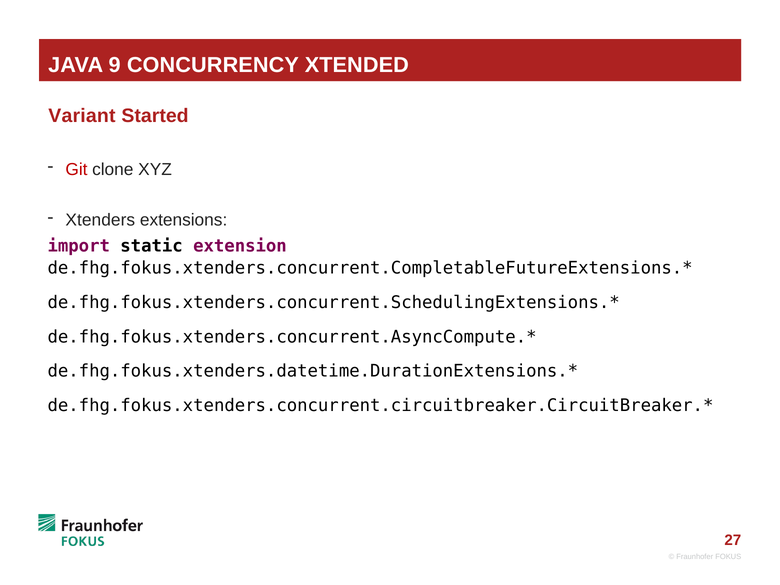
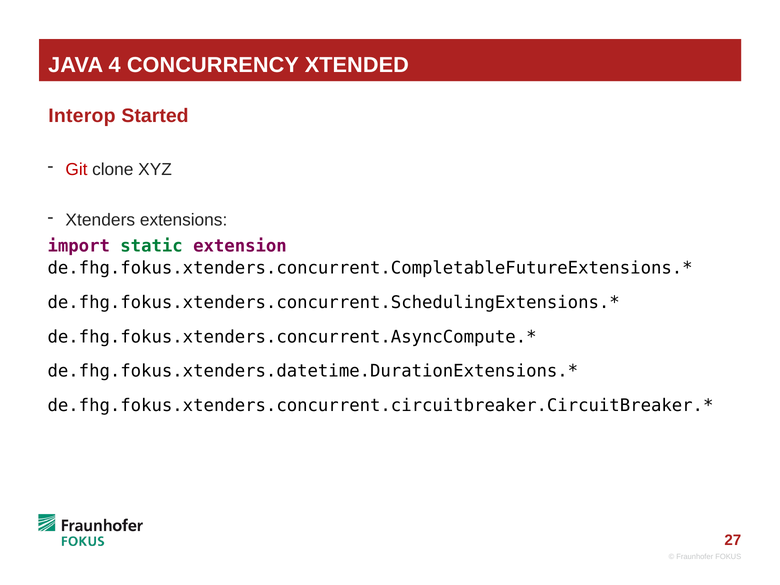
9: 9 -> 4 (115, 65)
Variant: Variant -> Interop (82, 116)
static colour: black -> green (152, 246)
